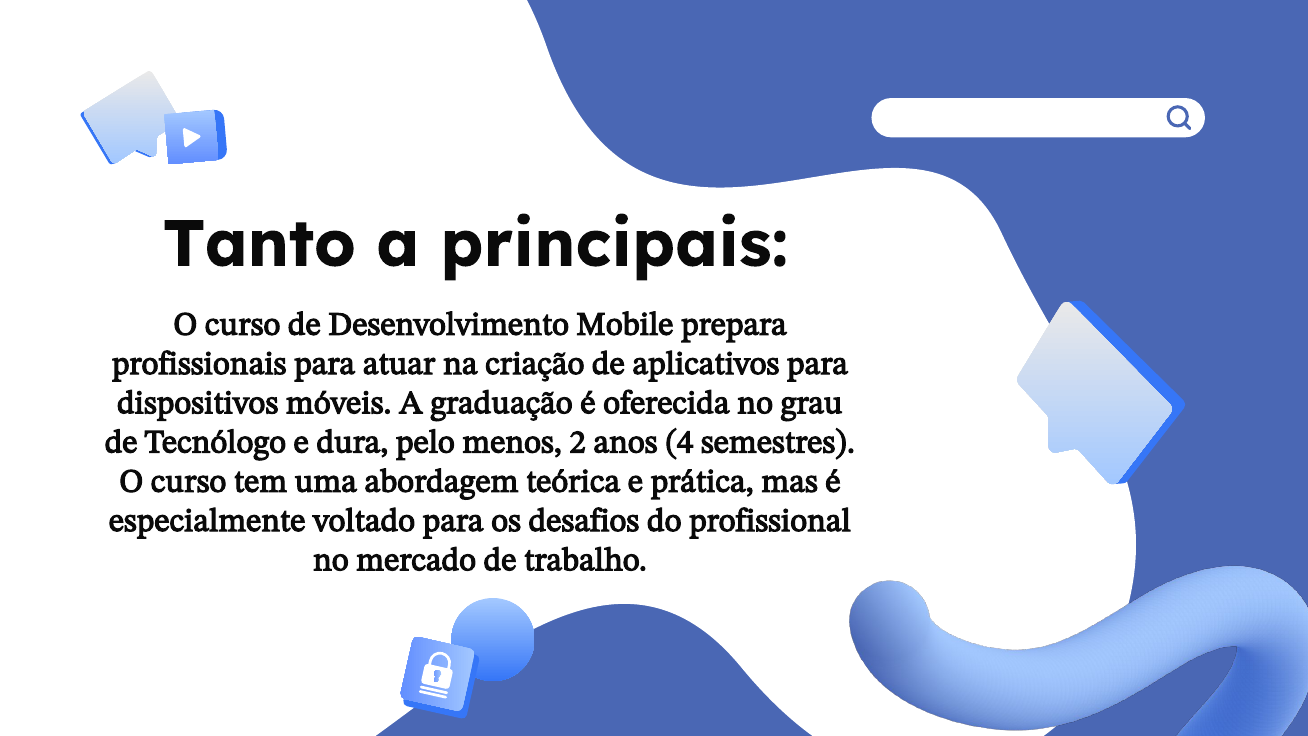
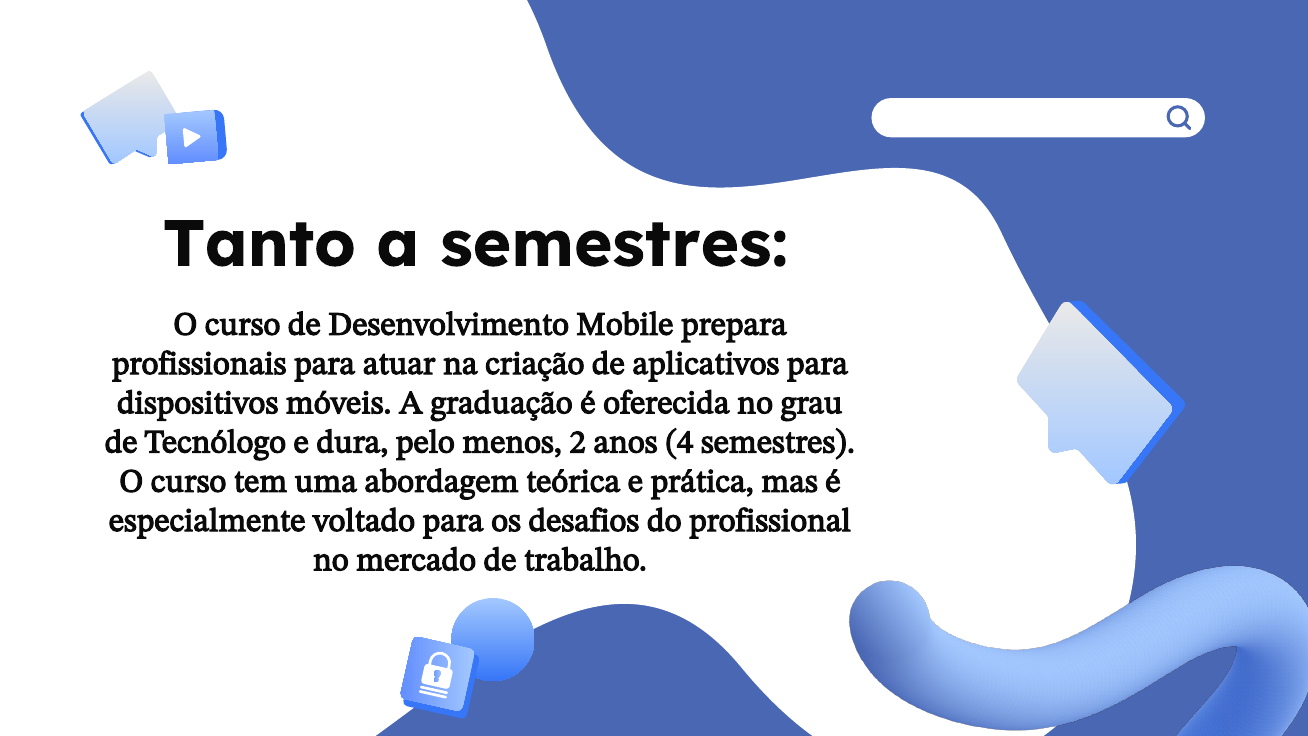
a principais: principais -> semestres (614, 244)
